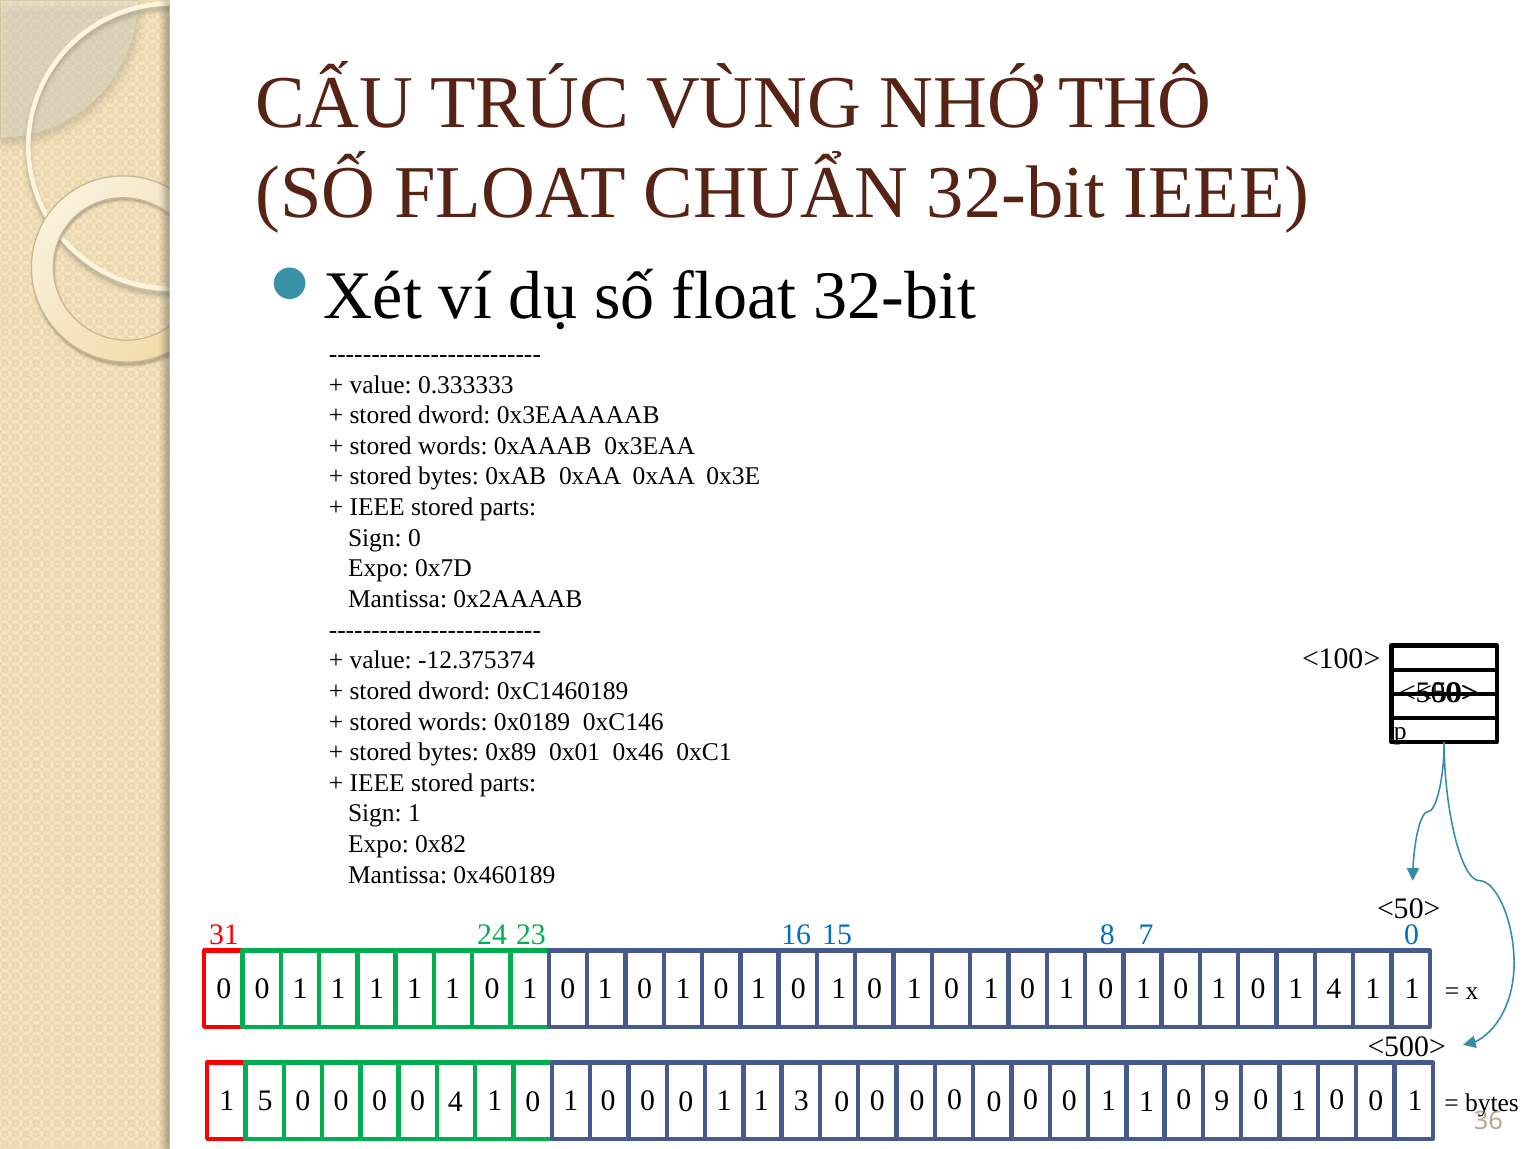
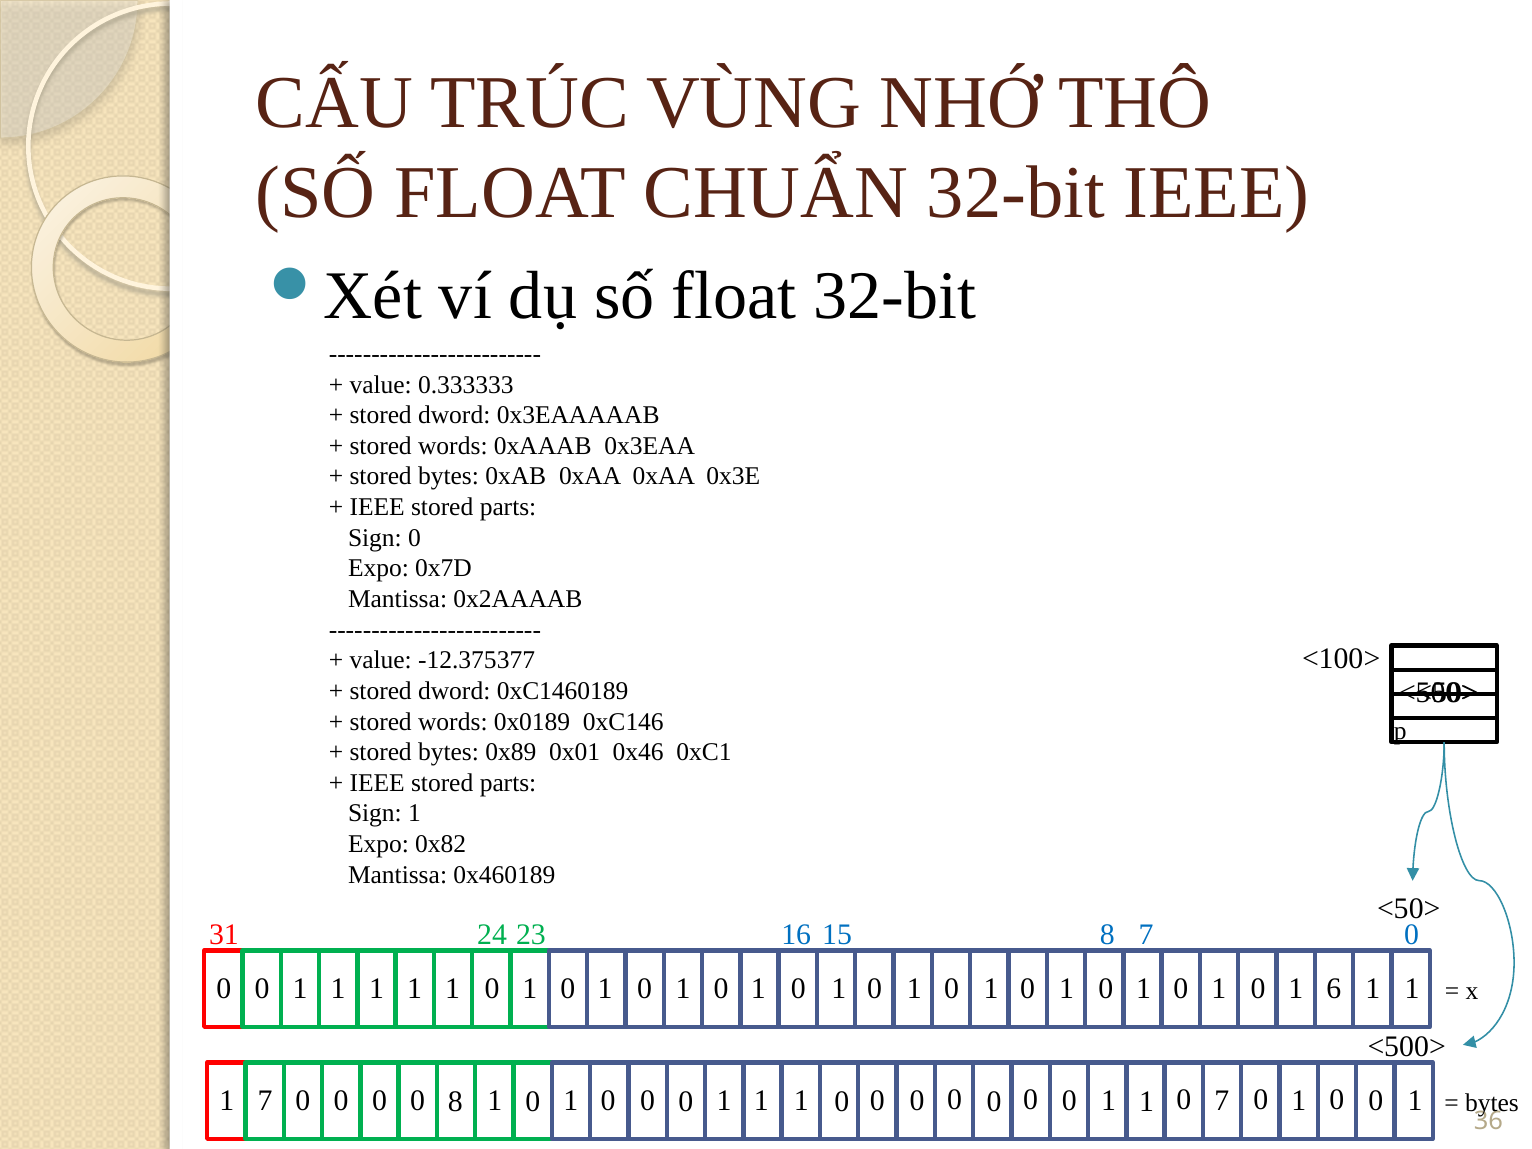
-12.375374: -12.375374 -> -12.375377 (477, 660)
4: 4 -> 6 (1334, 989)
5: 5 -> 7 (265, 1101)
4: 4 -> 8 (455, 1102)
0 1 3: 3 -> 1 (801, 1101)
9: 9 -> 7 (1222, 1101)
